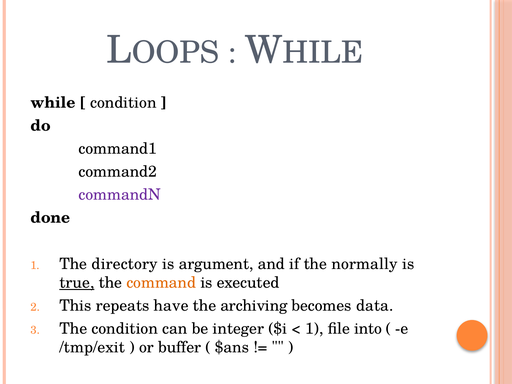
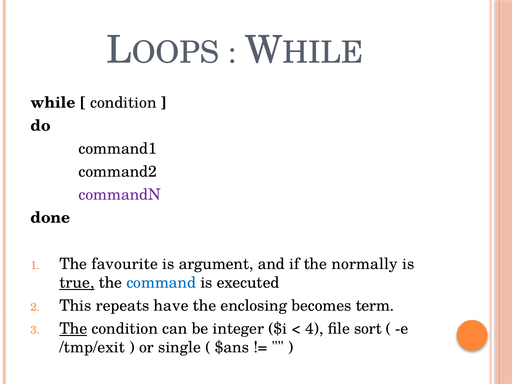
directory: directory -> favourite (125, 264)
command colour: orange -> blue (161, 283)
archiving: archiving -> enclosing (254, 306)
data: data -> term (375, 306)
The underline: none -> present (73, 329)
1: 1 -> 4 (314, 329)
into: into -> sort (368, 329)
buffer: buffer -> single (180, 347)
